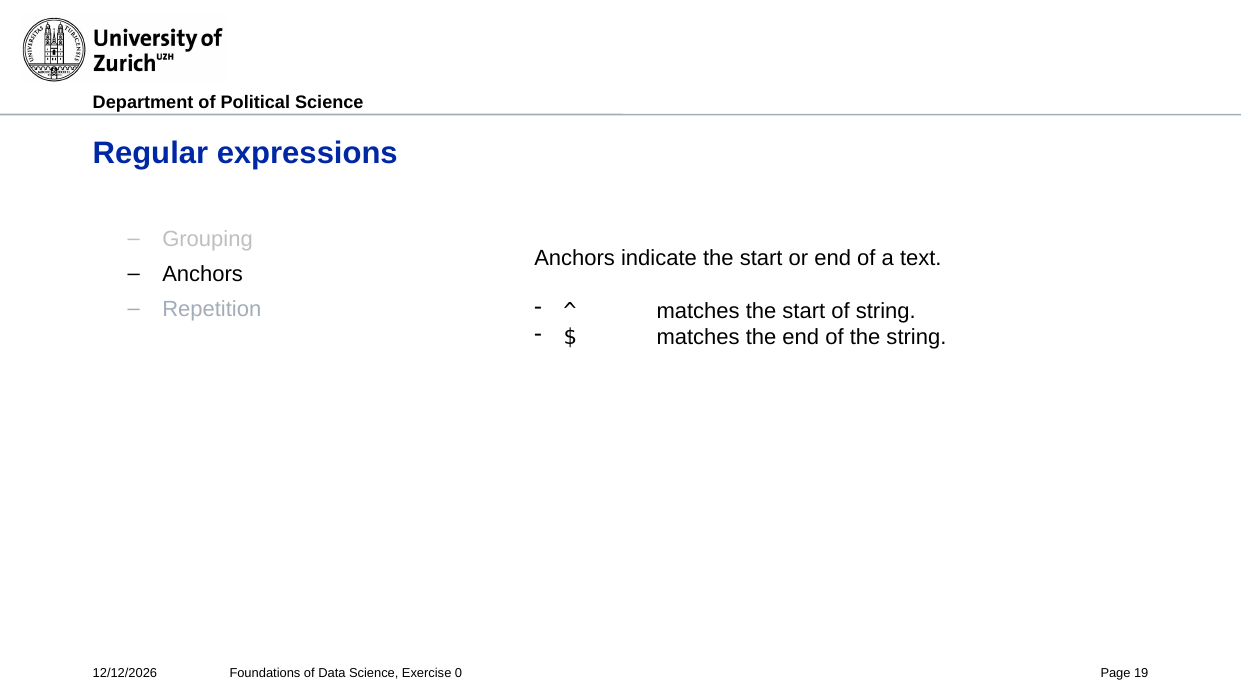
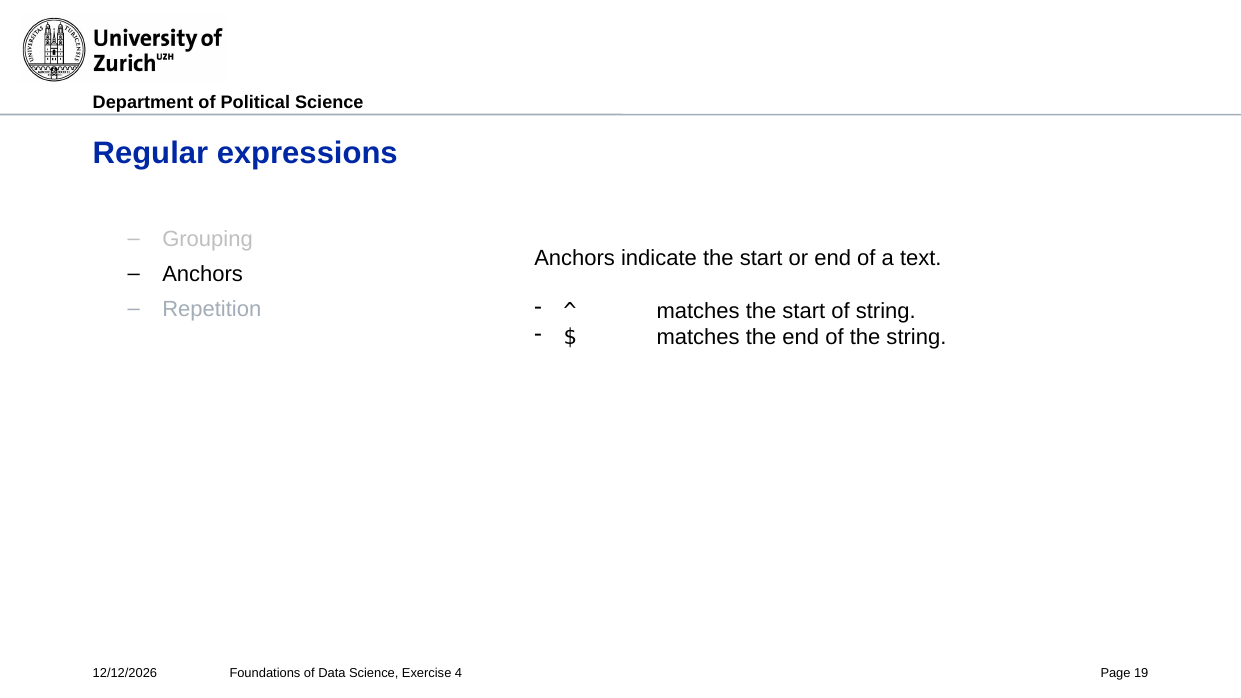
0: 0 -> 4 (459, 673)
